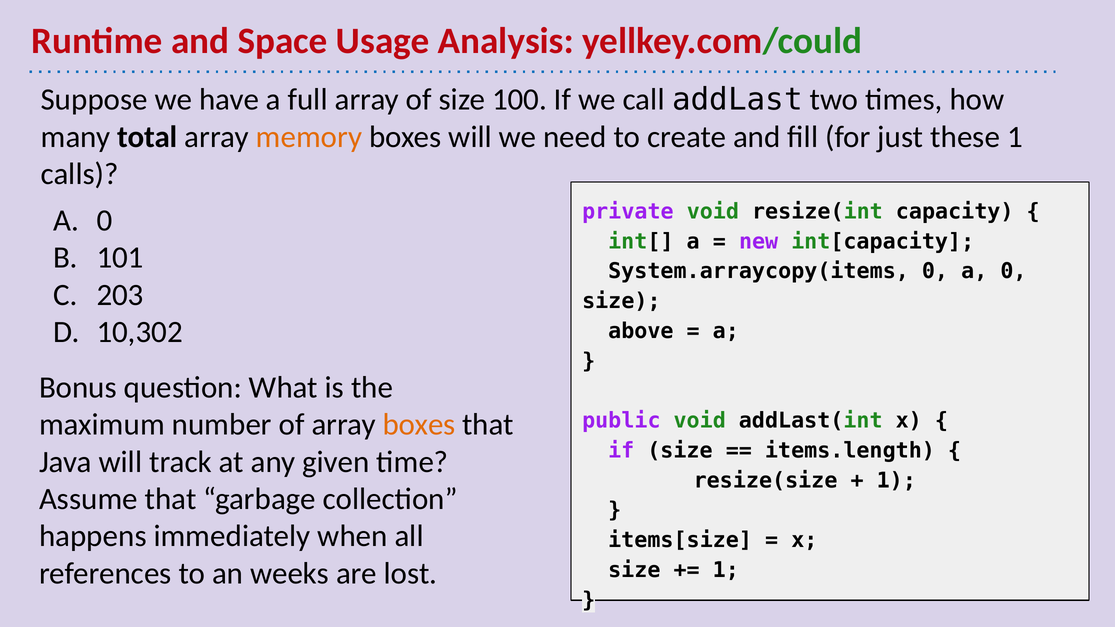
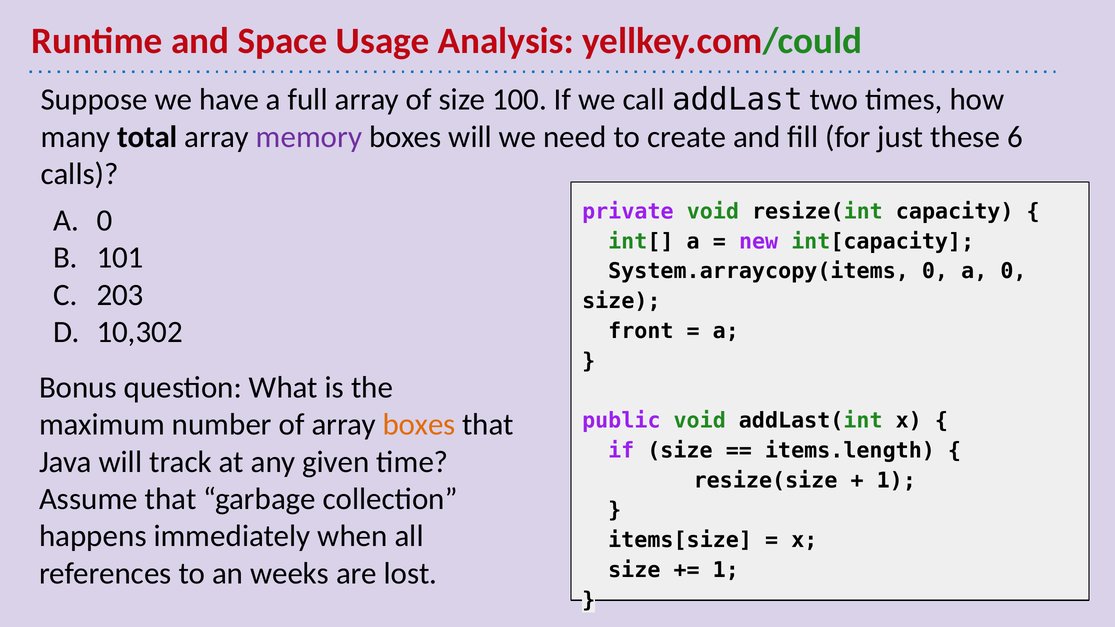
memory colour: orange -> purple (309, 137)
these 1: 1 -> 6 (1015, 137)
above: above -> front (641, 331)
